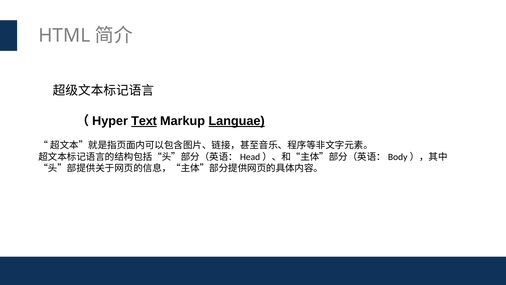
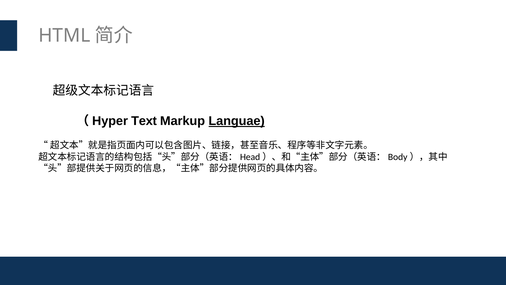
Text underline: present -> none (144, 121)
